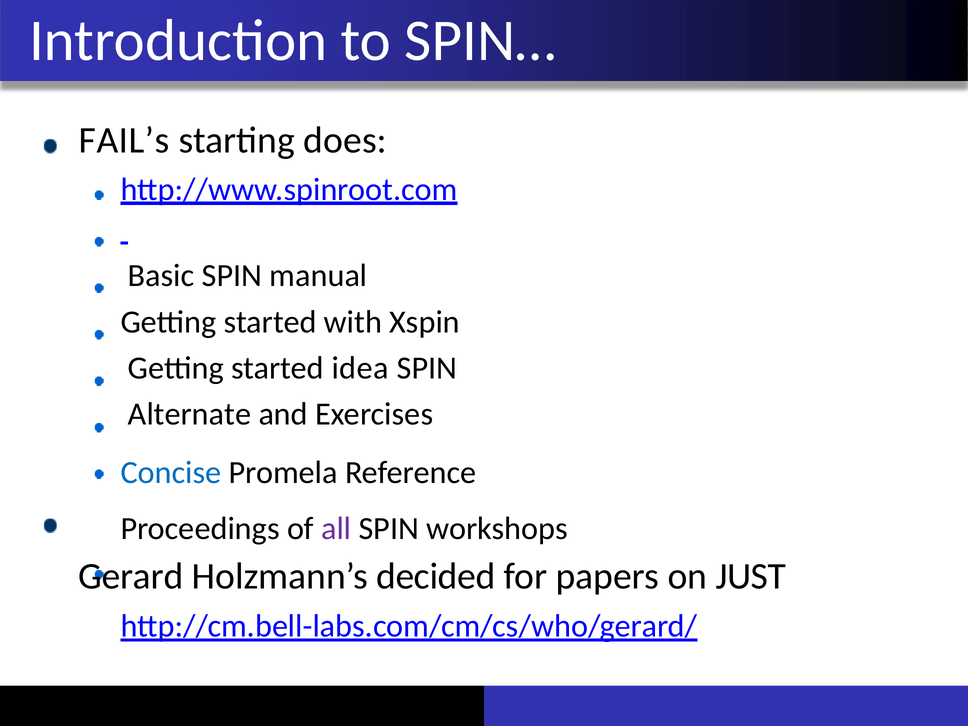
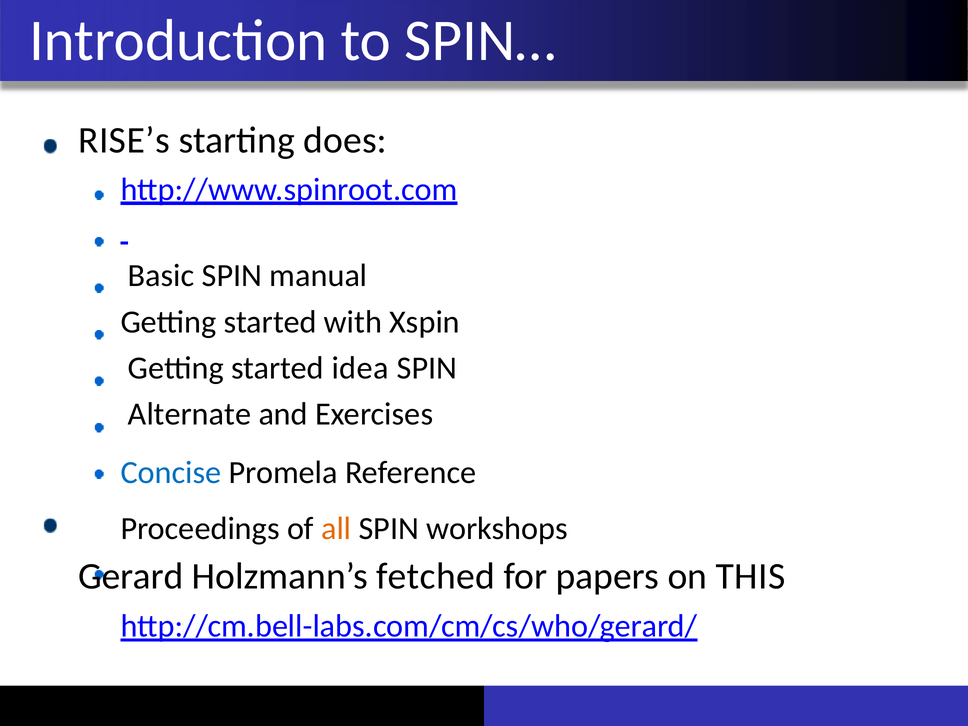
FAIL’s: FAIL’s -> RISE’s (124, 140)
all colour: purple -> orange (336, 528)
decided: decided -> fetched (436, 577)
JUST: JUST -> THIS (751, 577)
